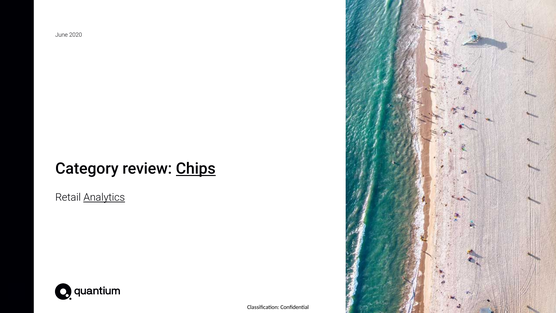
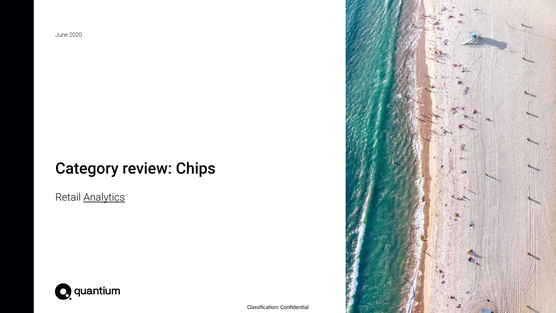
Chips underline: present -> none (196, 169)
